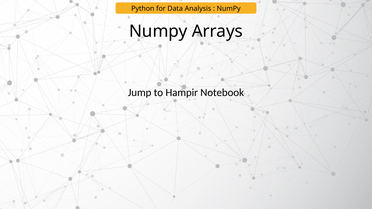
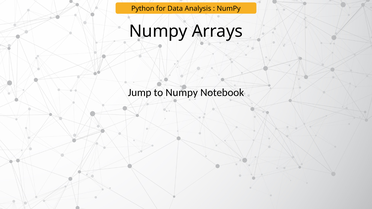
to Hampir: Hampir -> Numpy (182, 93)
